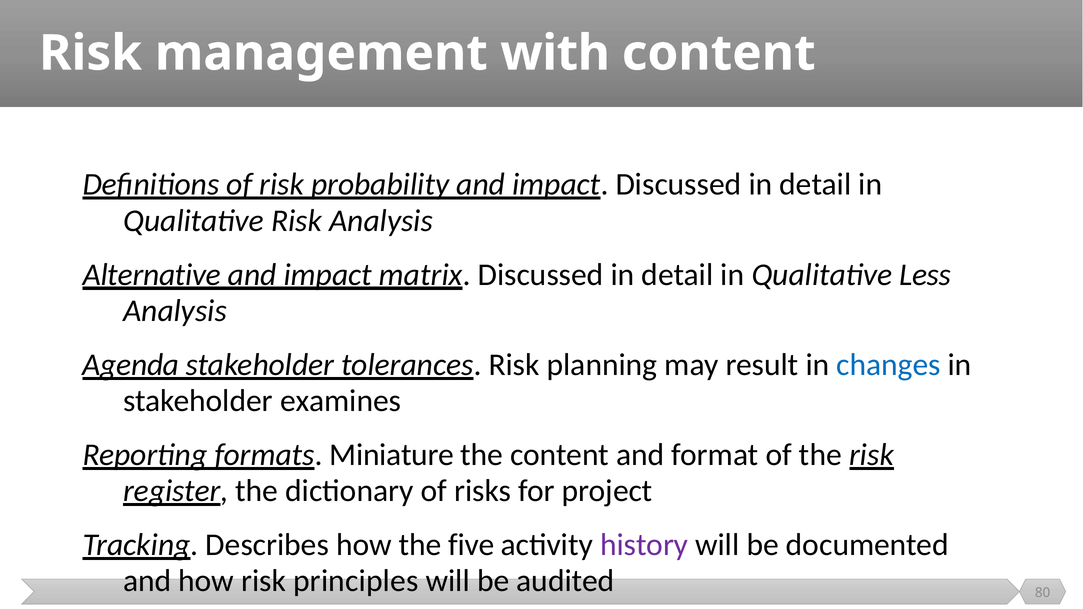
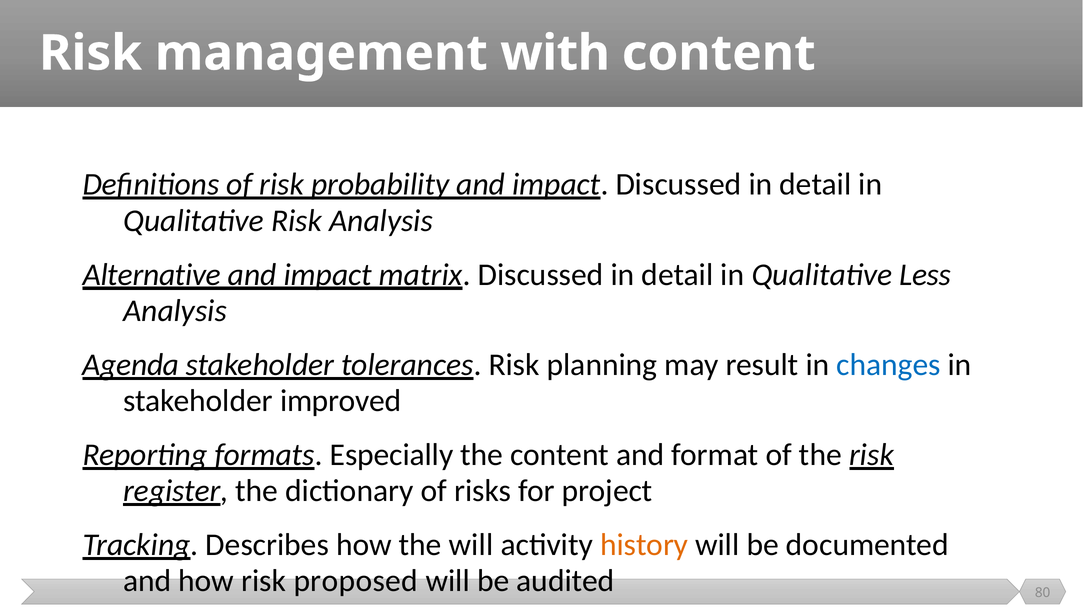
examines: examines -> improved (341, 401)
Miniature: Miniature -> Especially (392, 455)
the five: five -> will (471, 545)
history colour: purple -> orange (644, 545)
principles: principles -> proposed (356, 581)
